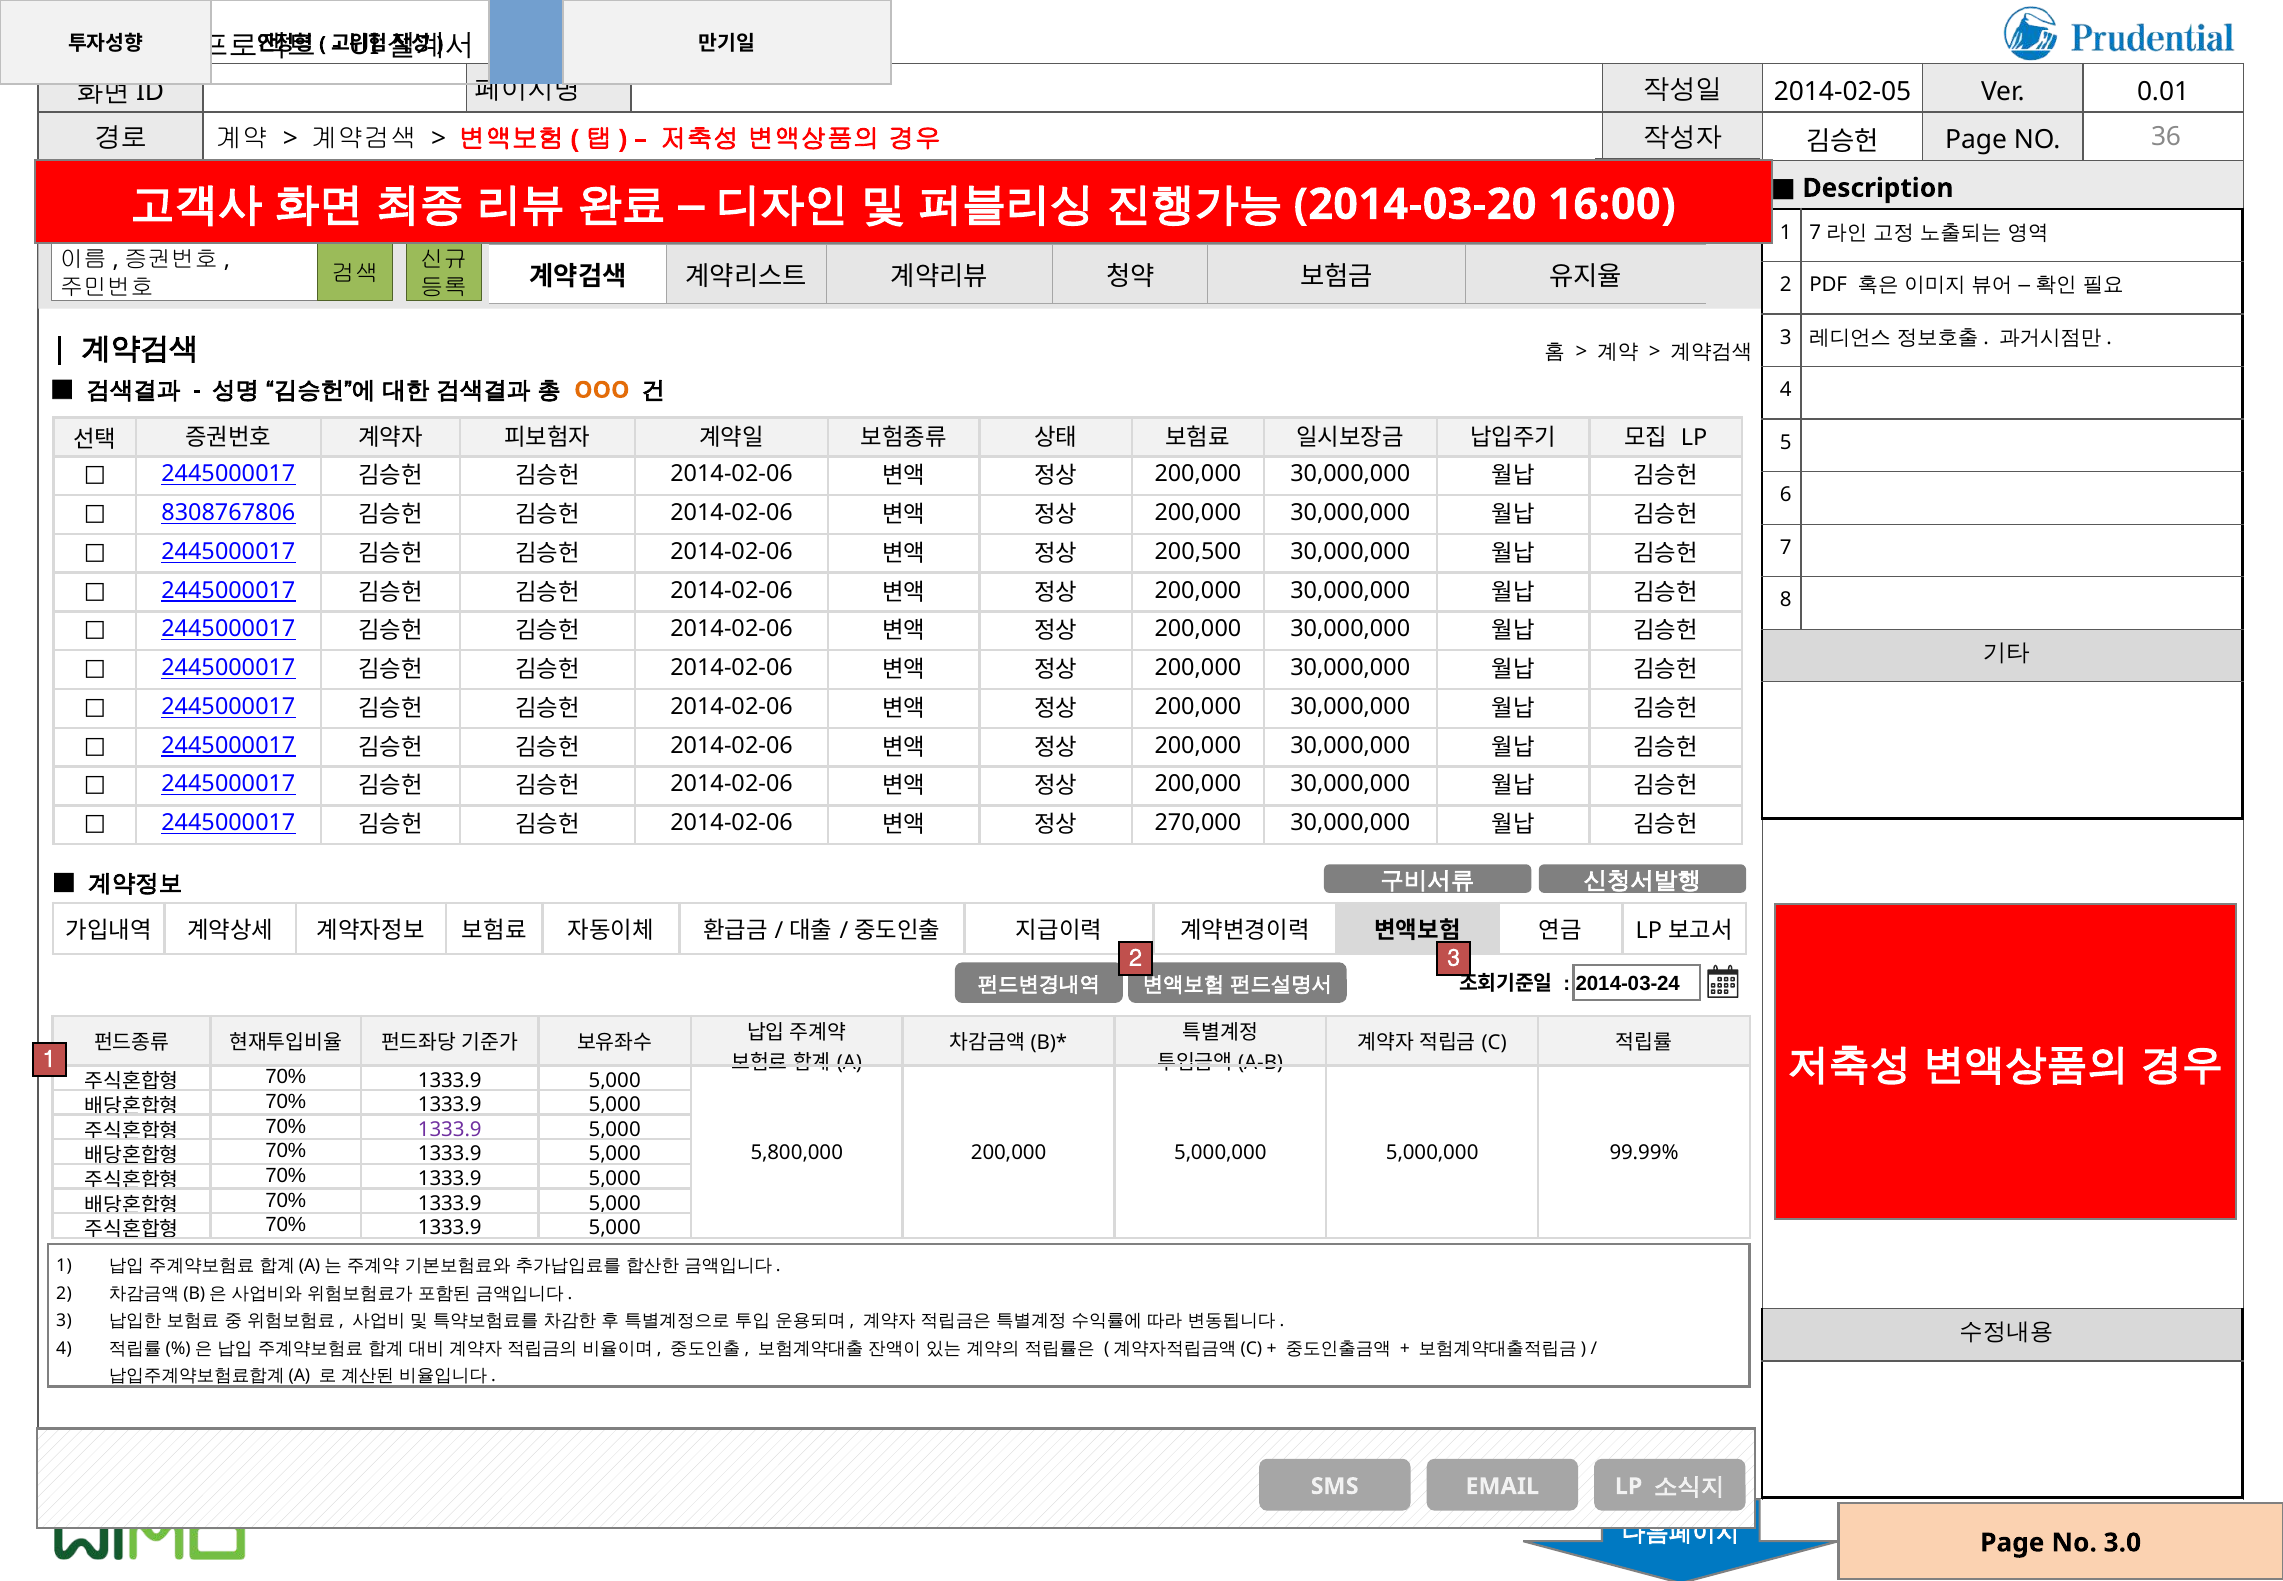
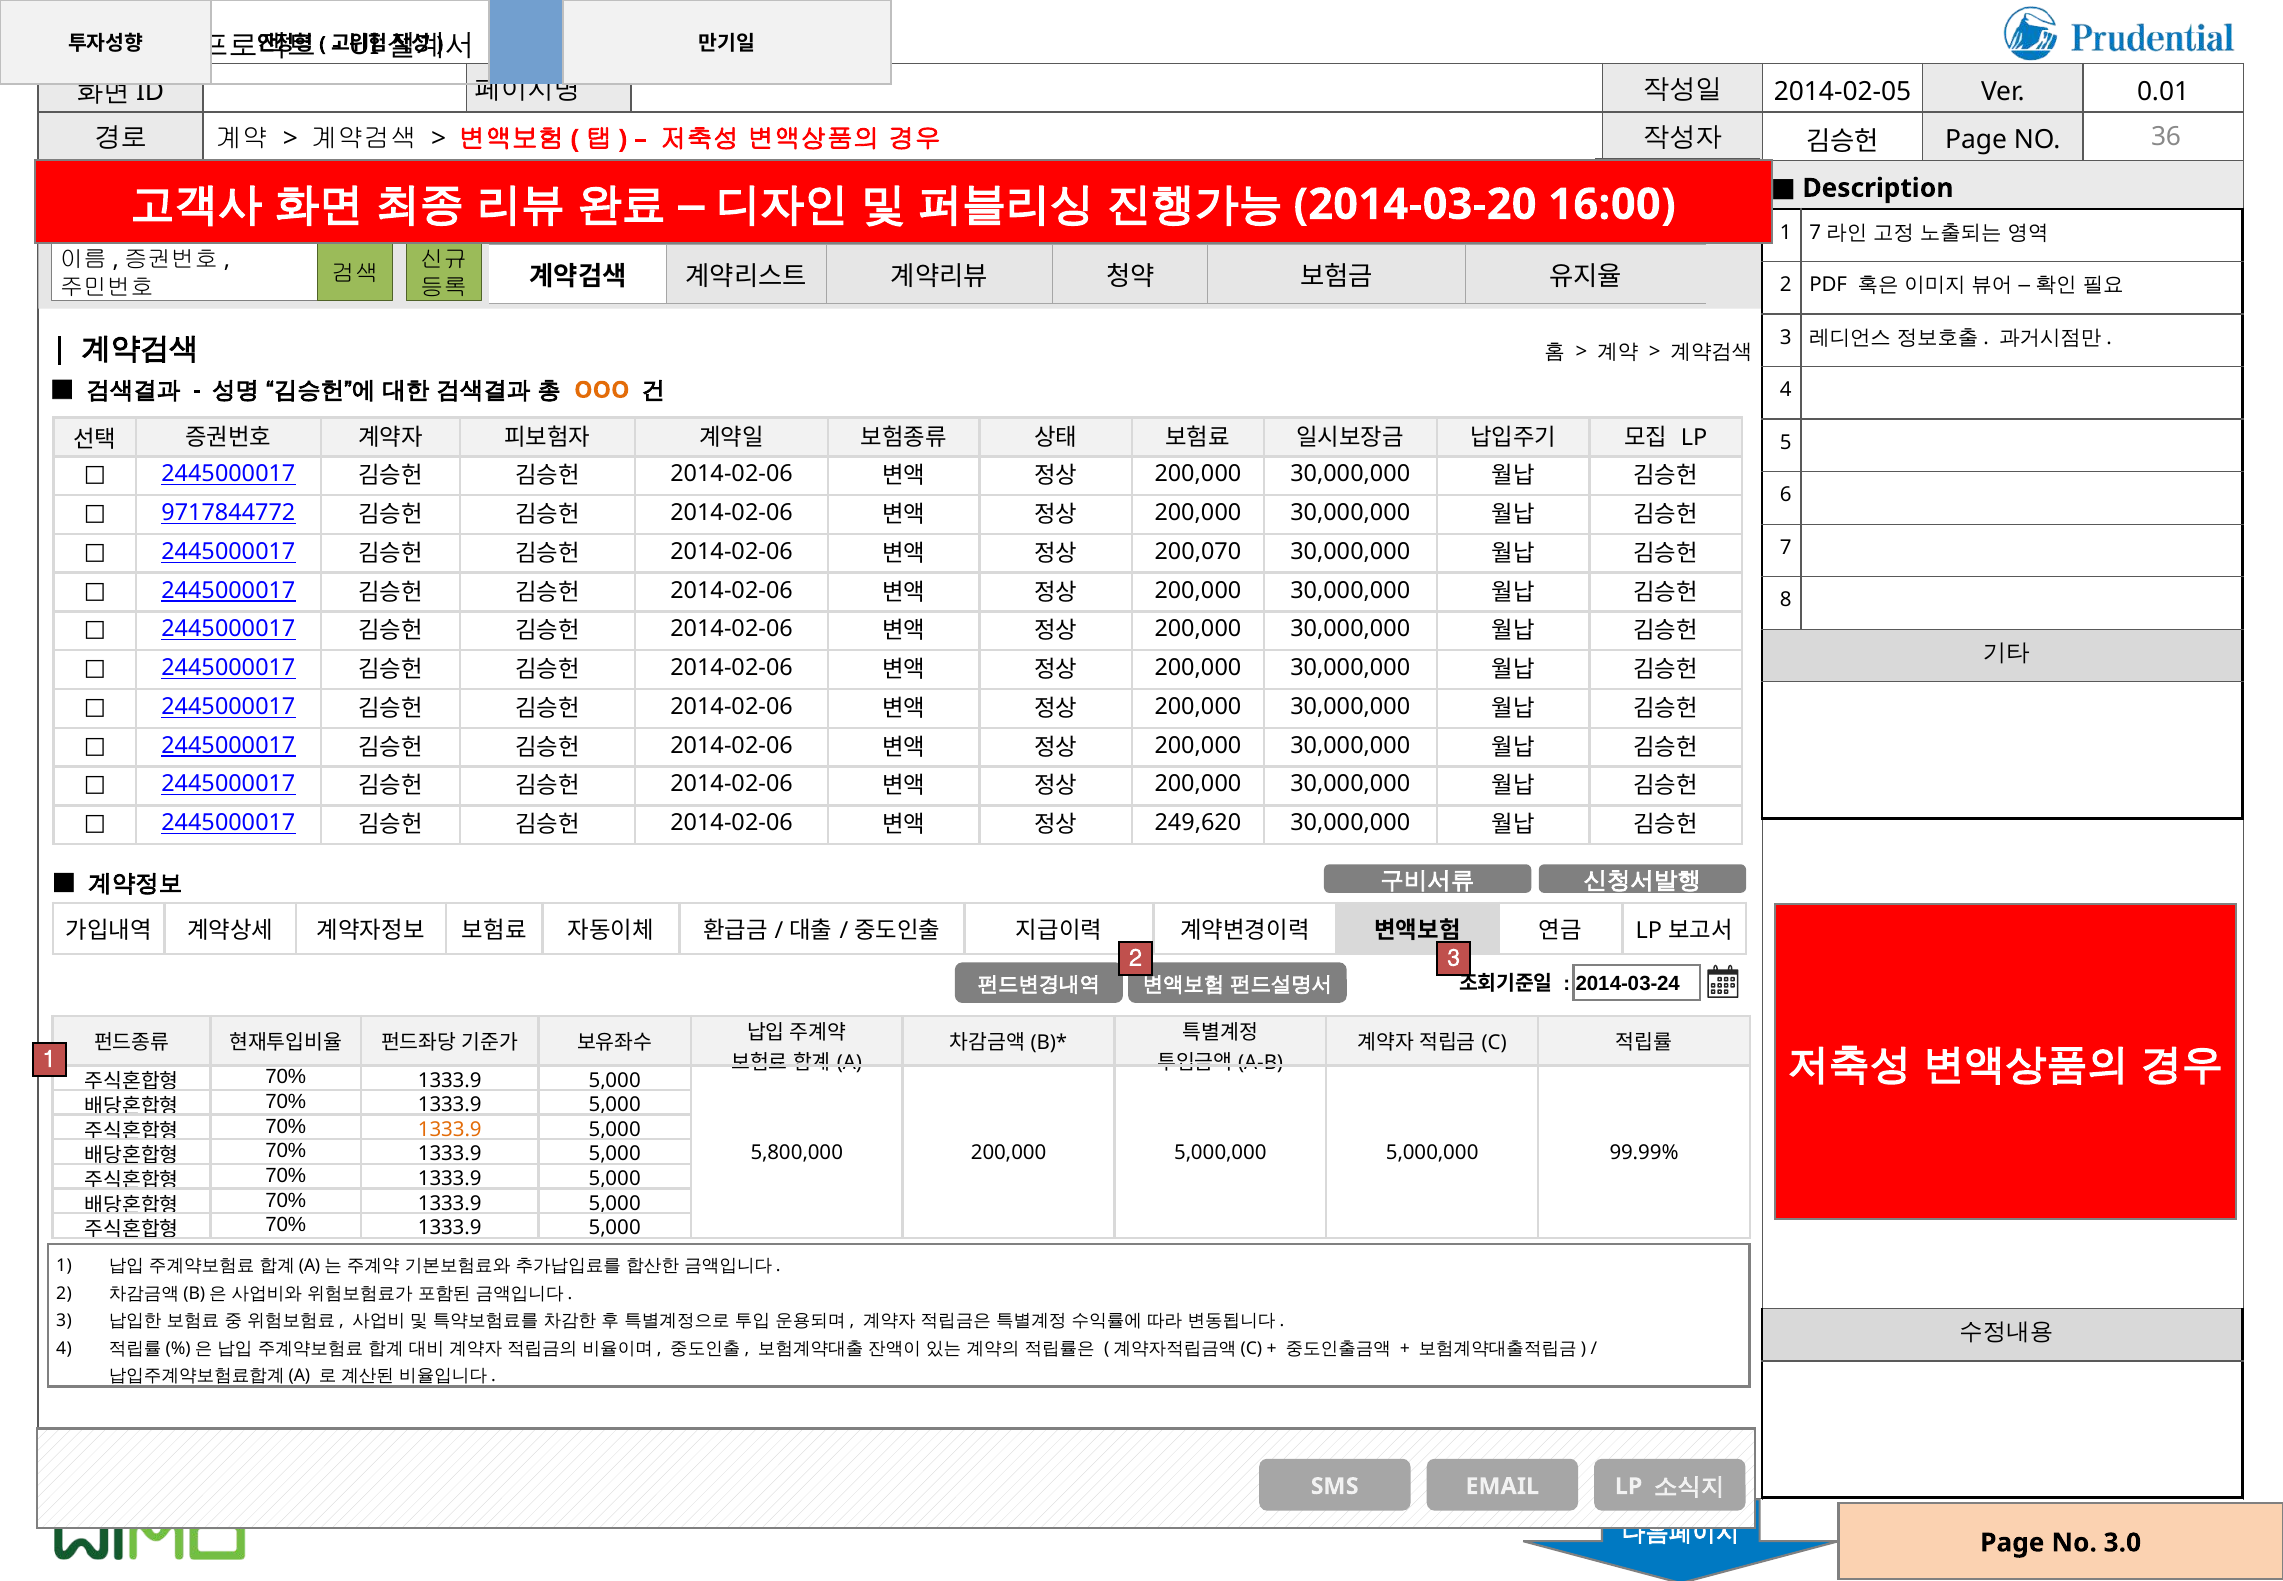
8308767806: 8308767806 -> 9717844772 (228, 513)
200,500: 200,500 -> 200,070 (1198, 551)
270,000: 270,000 -> 249,620 (1198, 823)
1333.9 colour: purple -> orange (450, 1129)
